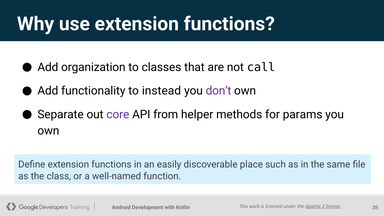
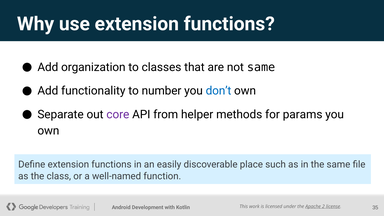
not call: call -> same (261, 67)
instead: instead -> number (162, 91)
don’t colour: purple -> blue (219, 91)
